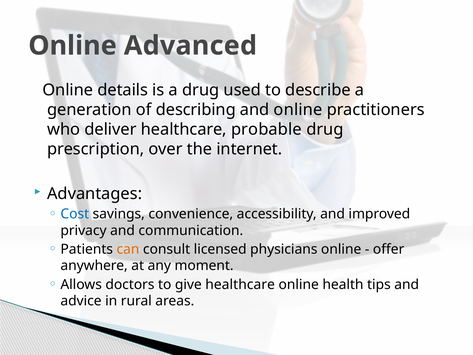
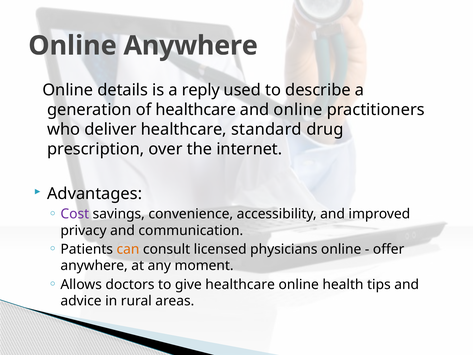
Online Advanced: Advanced -> Anywhere (191, 46)
a drug: drug -> reply (201, 90)
of describing: describing -> healthcare (196, 110)
probable: probable -> standard (266, 129)
Cost colour: blue -> purple (75, 214)
